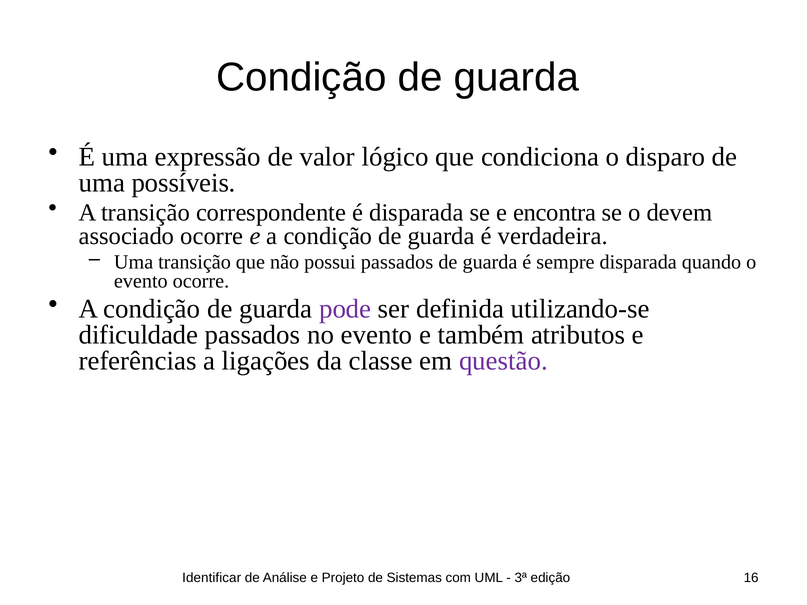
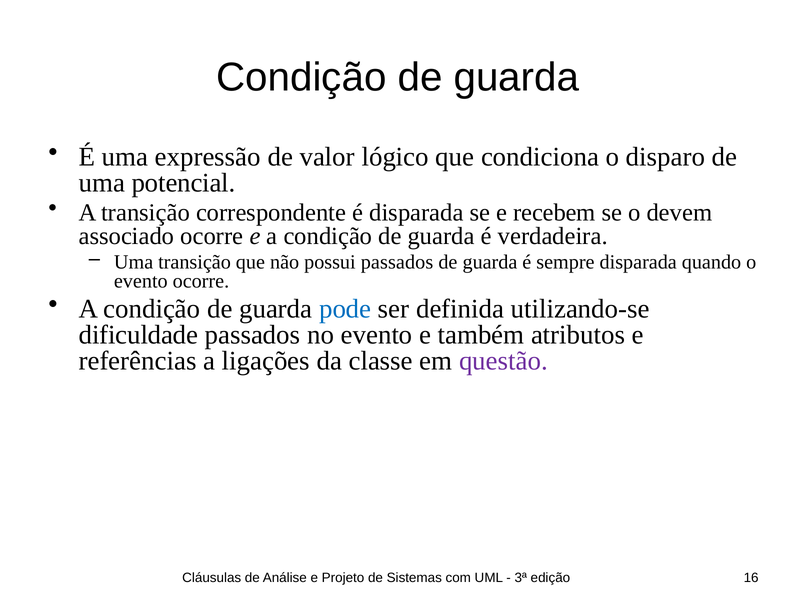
possíveis: possíveis -> potencial (184, 183)
encontra: encontra -> recebem (555, 213)
pode colour: purple -> blue (345, 309)
Identificar: Identificar -> Cláusulas (212, 578)
